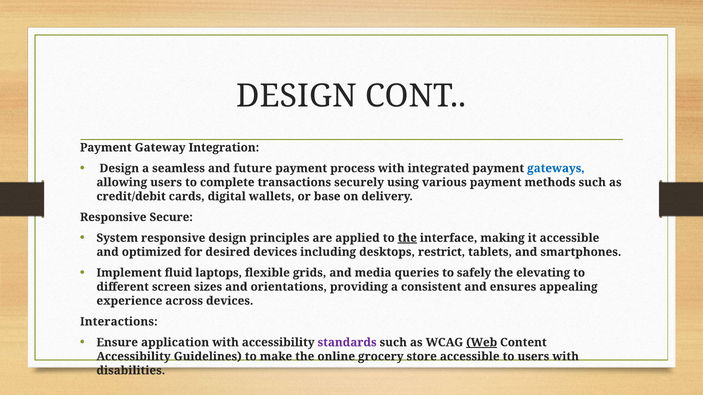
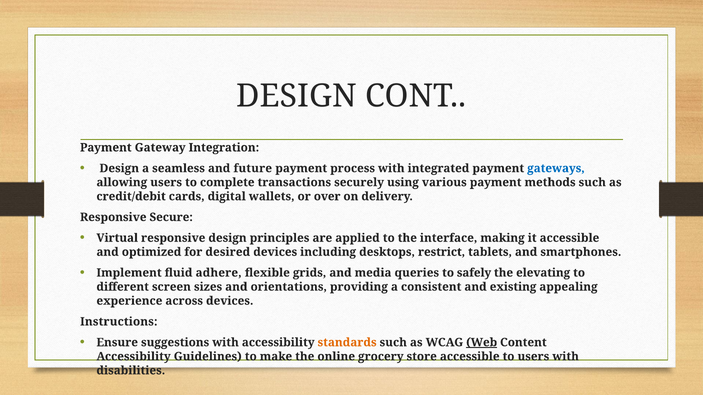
base: base -> over (327, 197)
System: System -> Virtual (117, 238)
the underline: present -> none (407, 238)
laptops: laptops -> adhere (219, 273)
ensures: ensures -> existing (513, 287)
Interactions: Interactions -> Instructions (119, 322)
application: application -> suggestions (175, 343)
standards colour: purple -> orange (347, 343)
